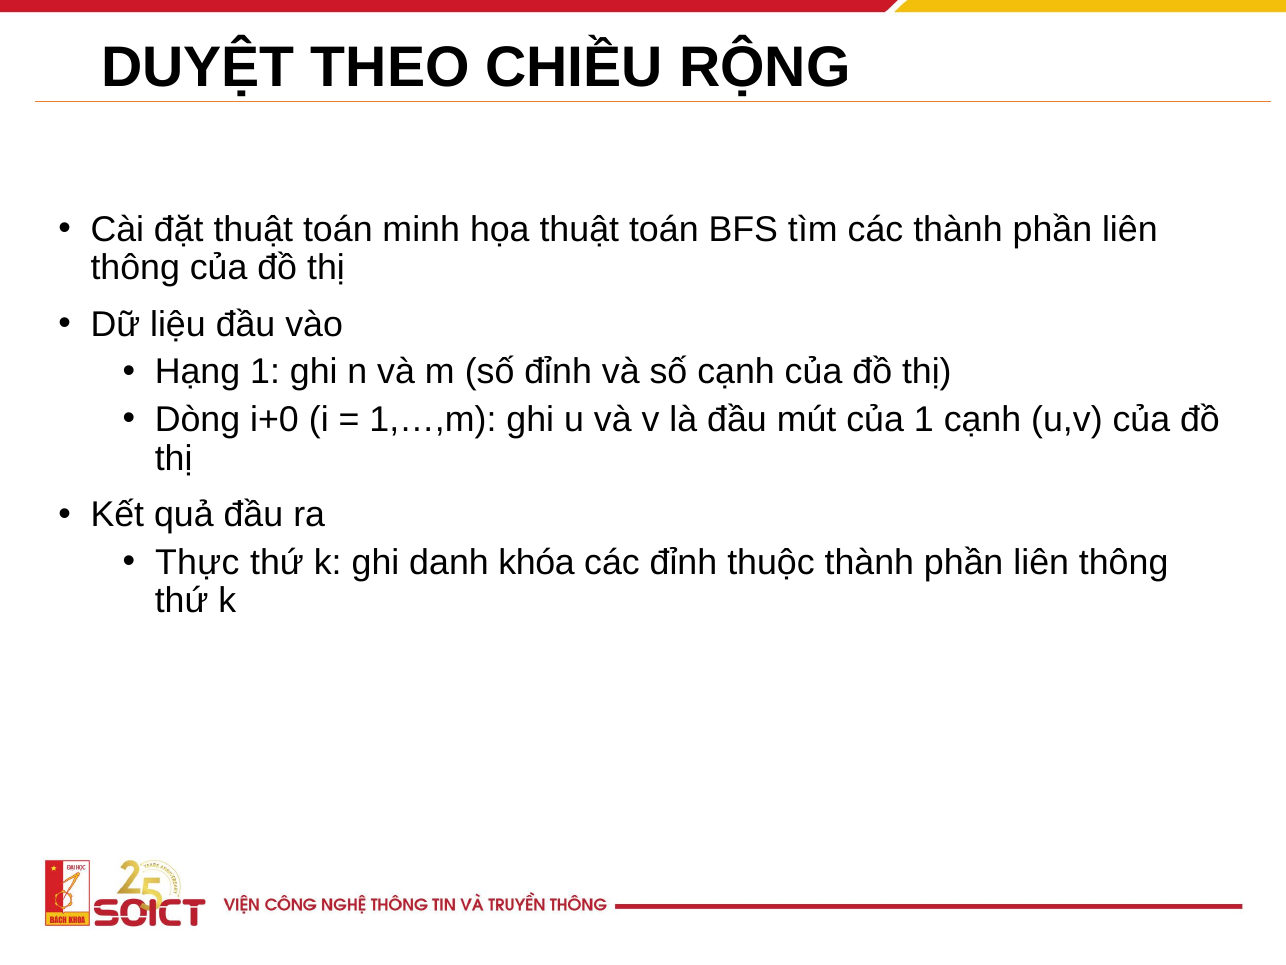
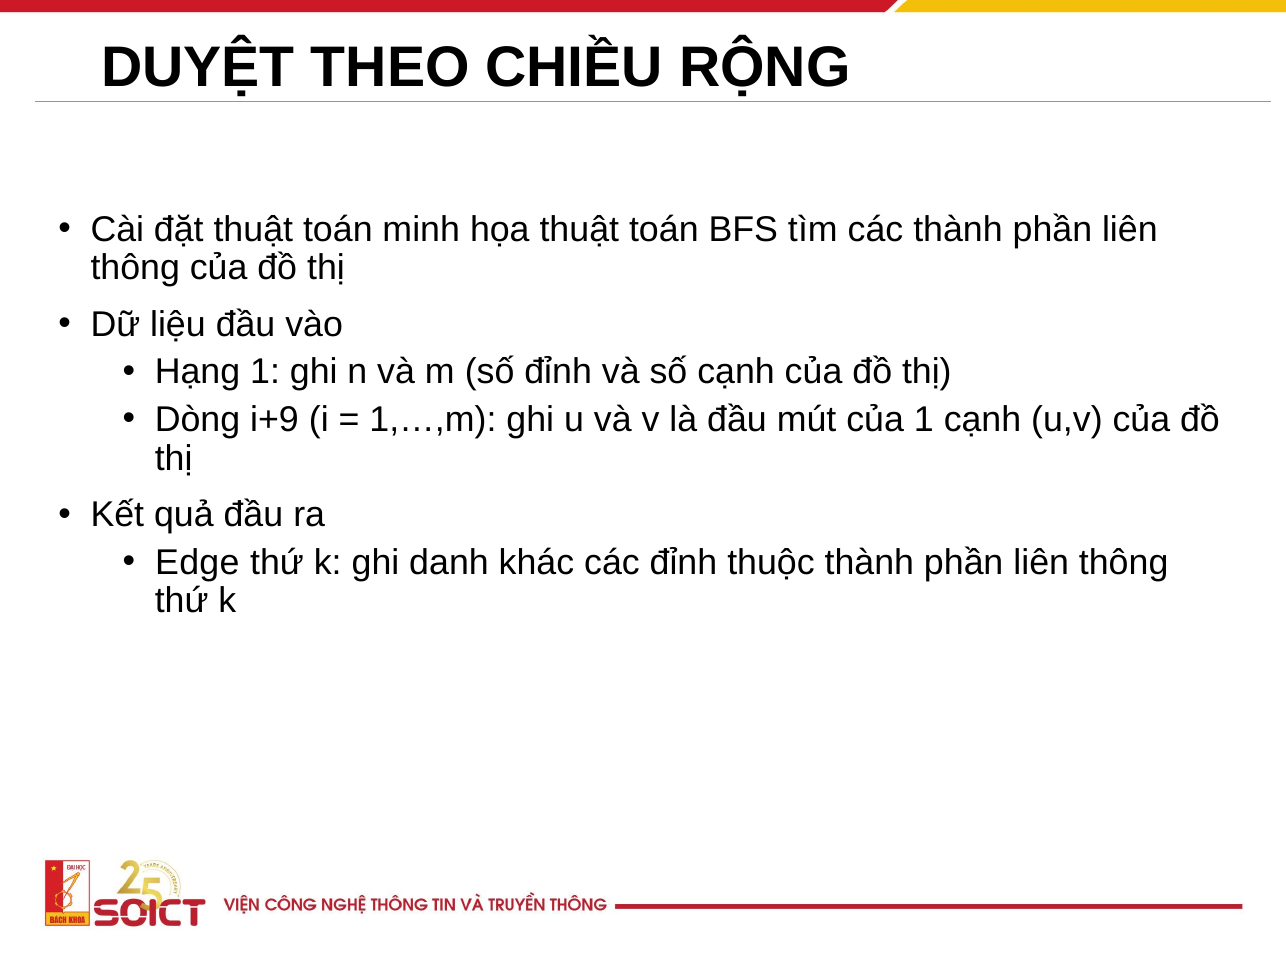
i+0: i+0 -> i+9 (274, 419)
Thực: Thực -> Edge (197, 562)
khóa: khóa -> khác (536, 562)
